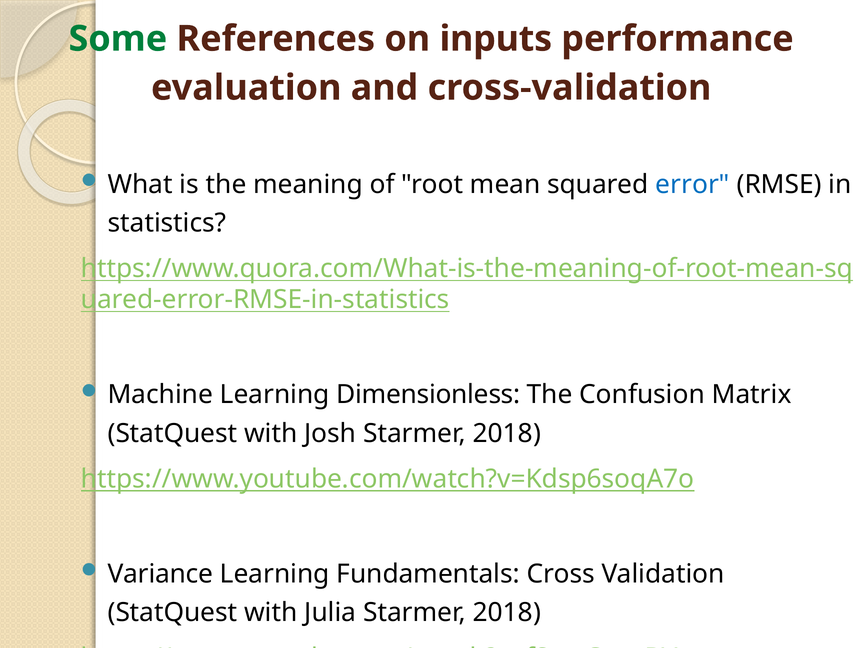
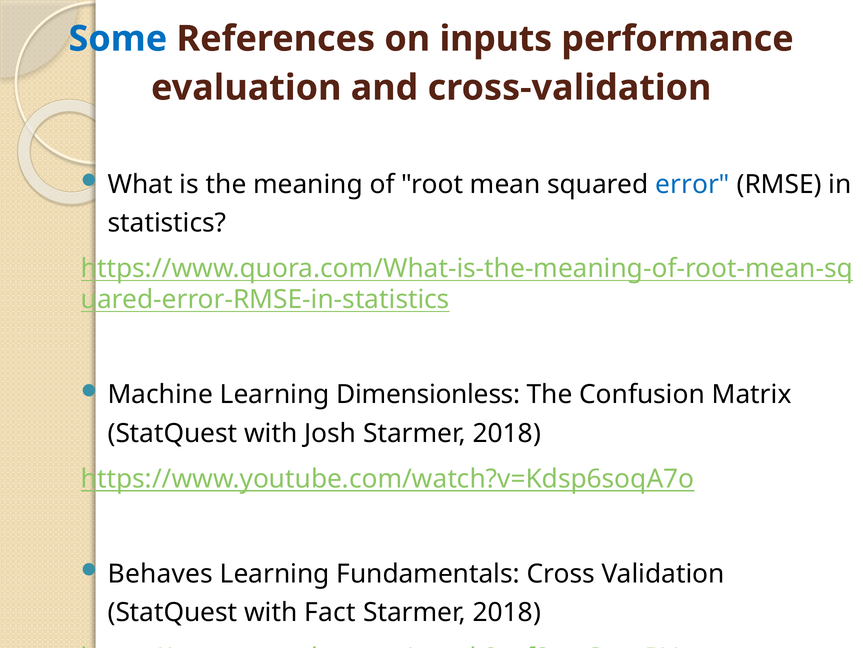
Some colour: green -> blue (118, 39)
Variance: Variance -> Behaves (160, 573)
Julia: Julia -> Fact (330, 612)
